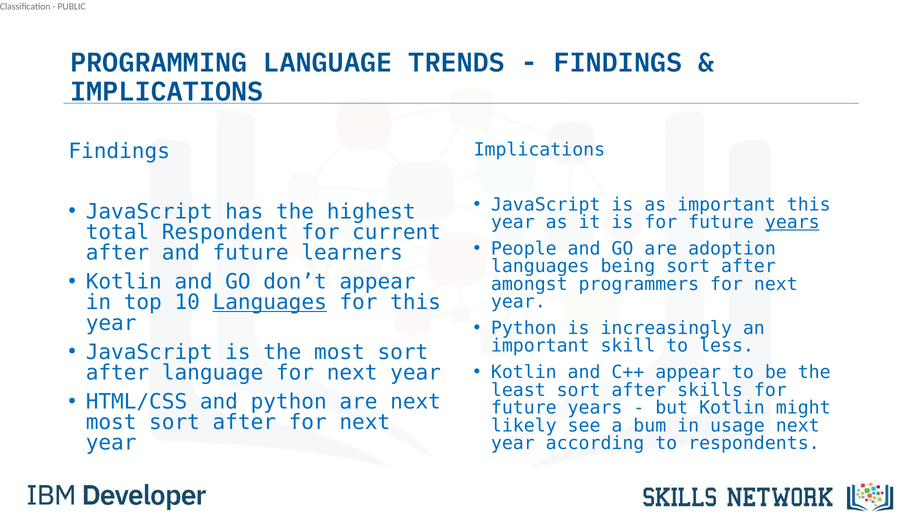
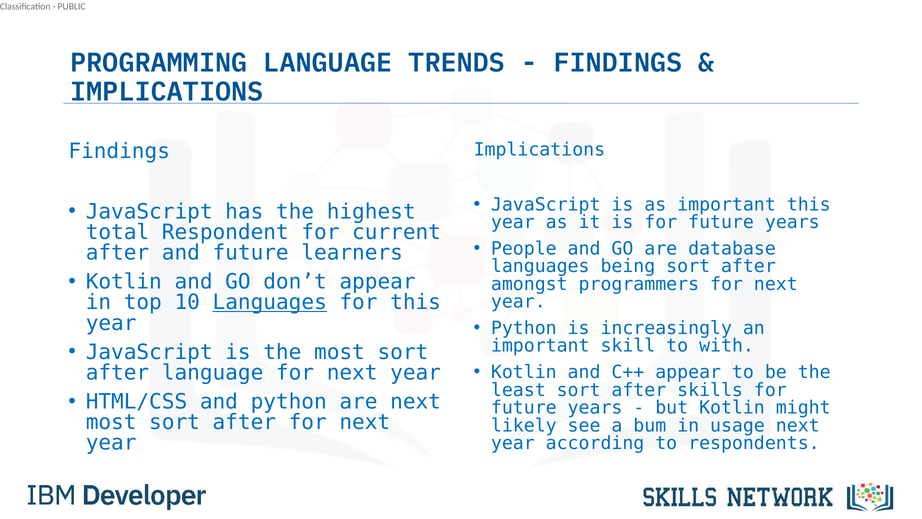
years underline: present -> none (792, 222)
adoption: adoption -> database (732, 248)
less: less -> with (727, 346)
